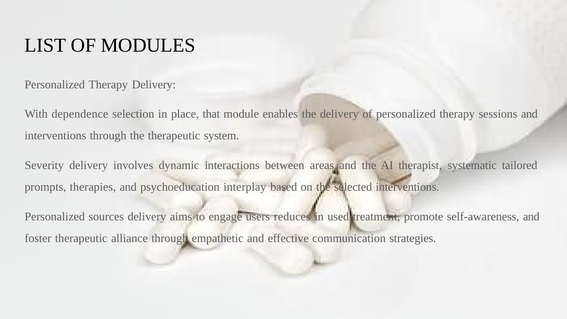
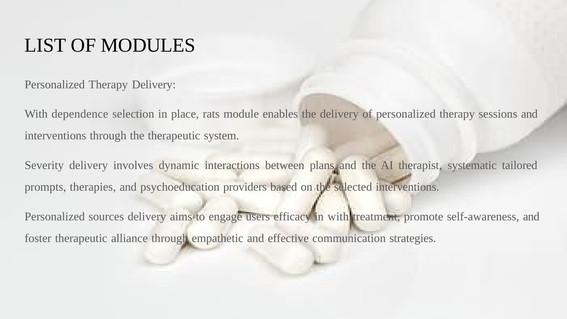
that: that -> rats (211, 114)
areas: areas -> plans (322, 165)
interplay: interplay -> providers (245, 187)
reduces: reduces -> efficacy (292, 216)
in used: used -> with (338, 216)
